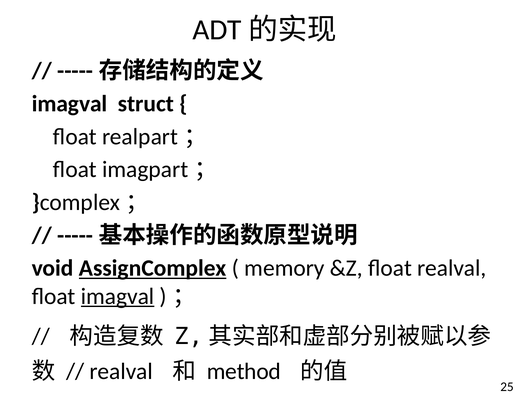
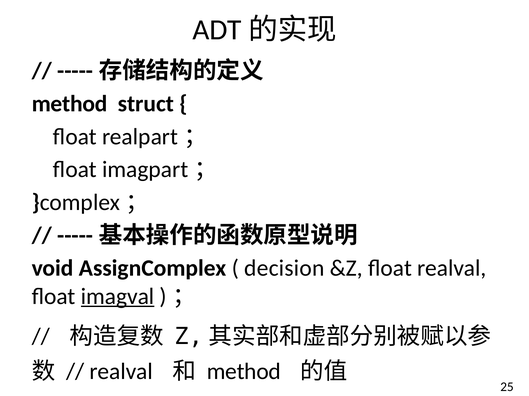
imagval: imagval -> method (70, 104)
AssignComplex underline: present -> none (153, 269)
memory: memory -> decision (284, 269)
